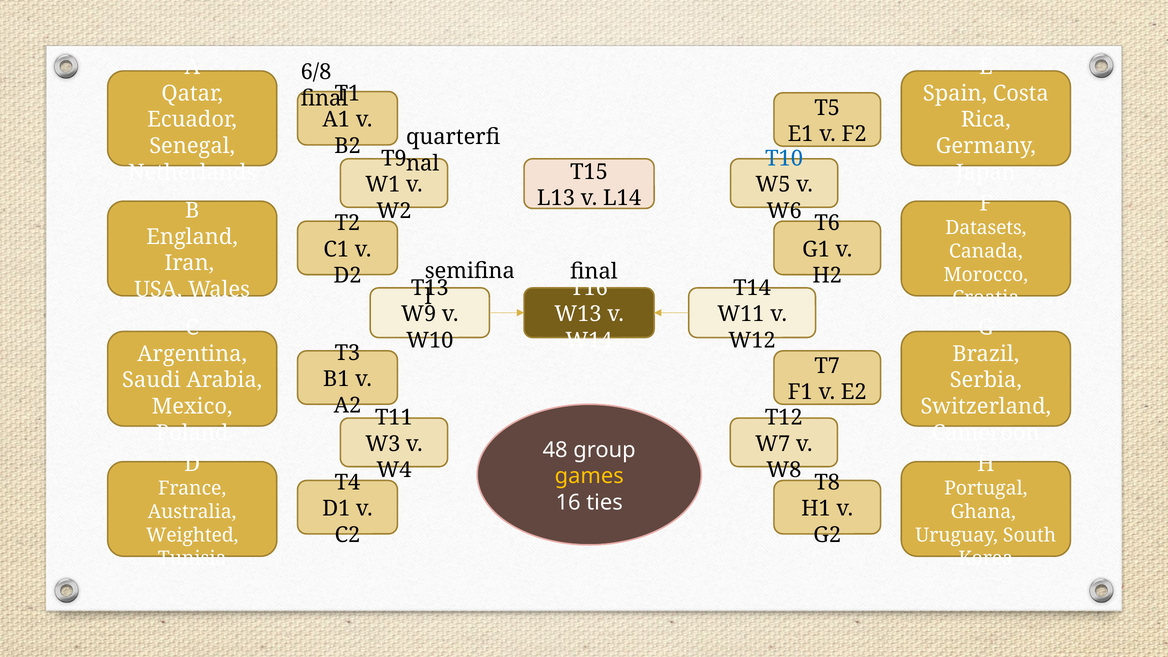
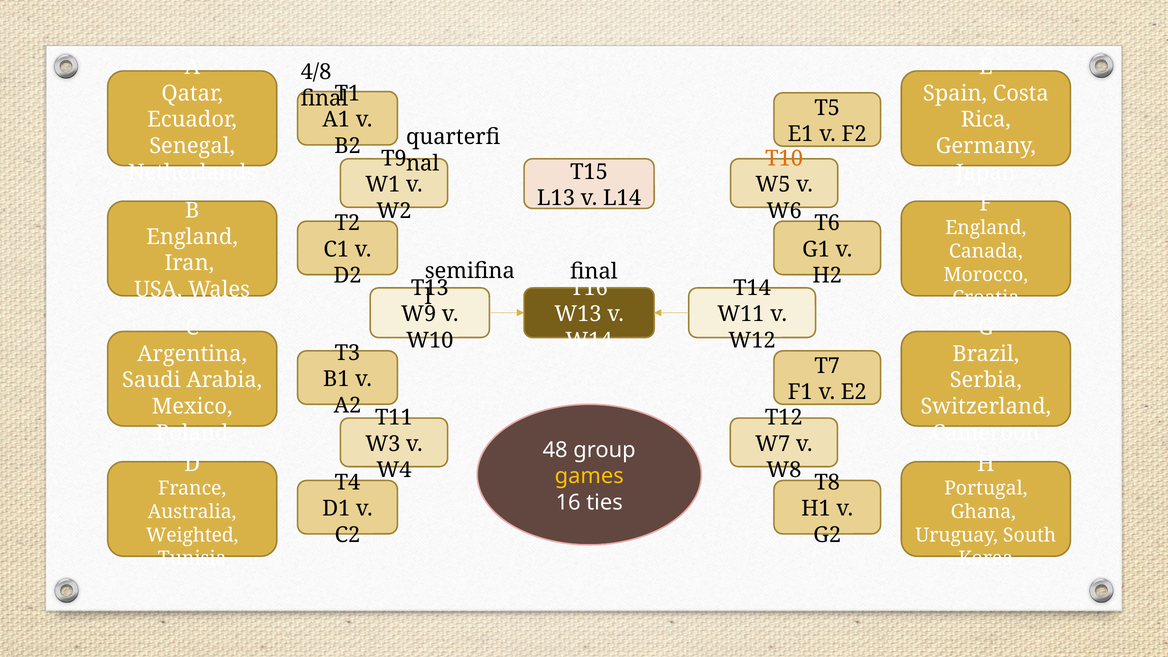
6/8: 6/8 -> 4/8 (316, 72)
T10 colour: blue -> orange (784, 158)
Datasets: Datasets -> England (986, 228)
